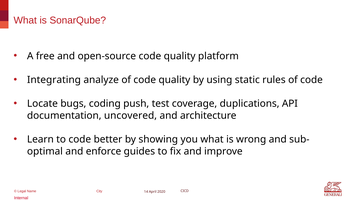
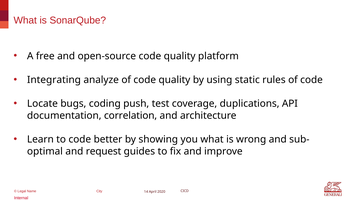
uncovered: uncovered -> correlation (131, 116)
enforce: enforce -> request (104, 152)
